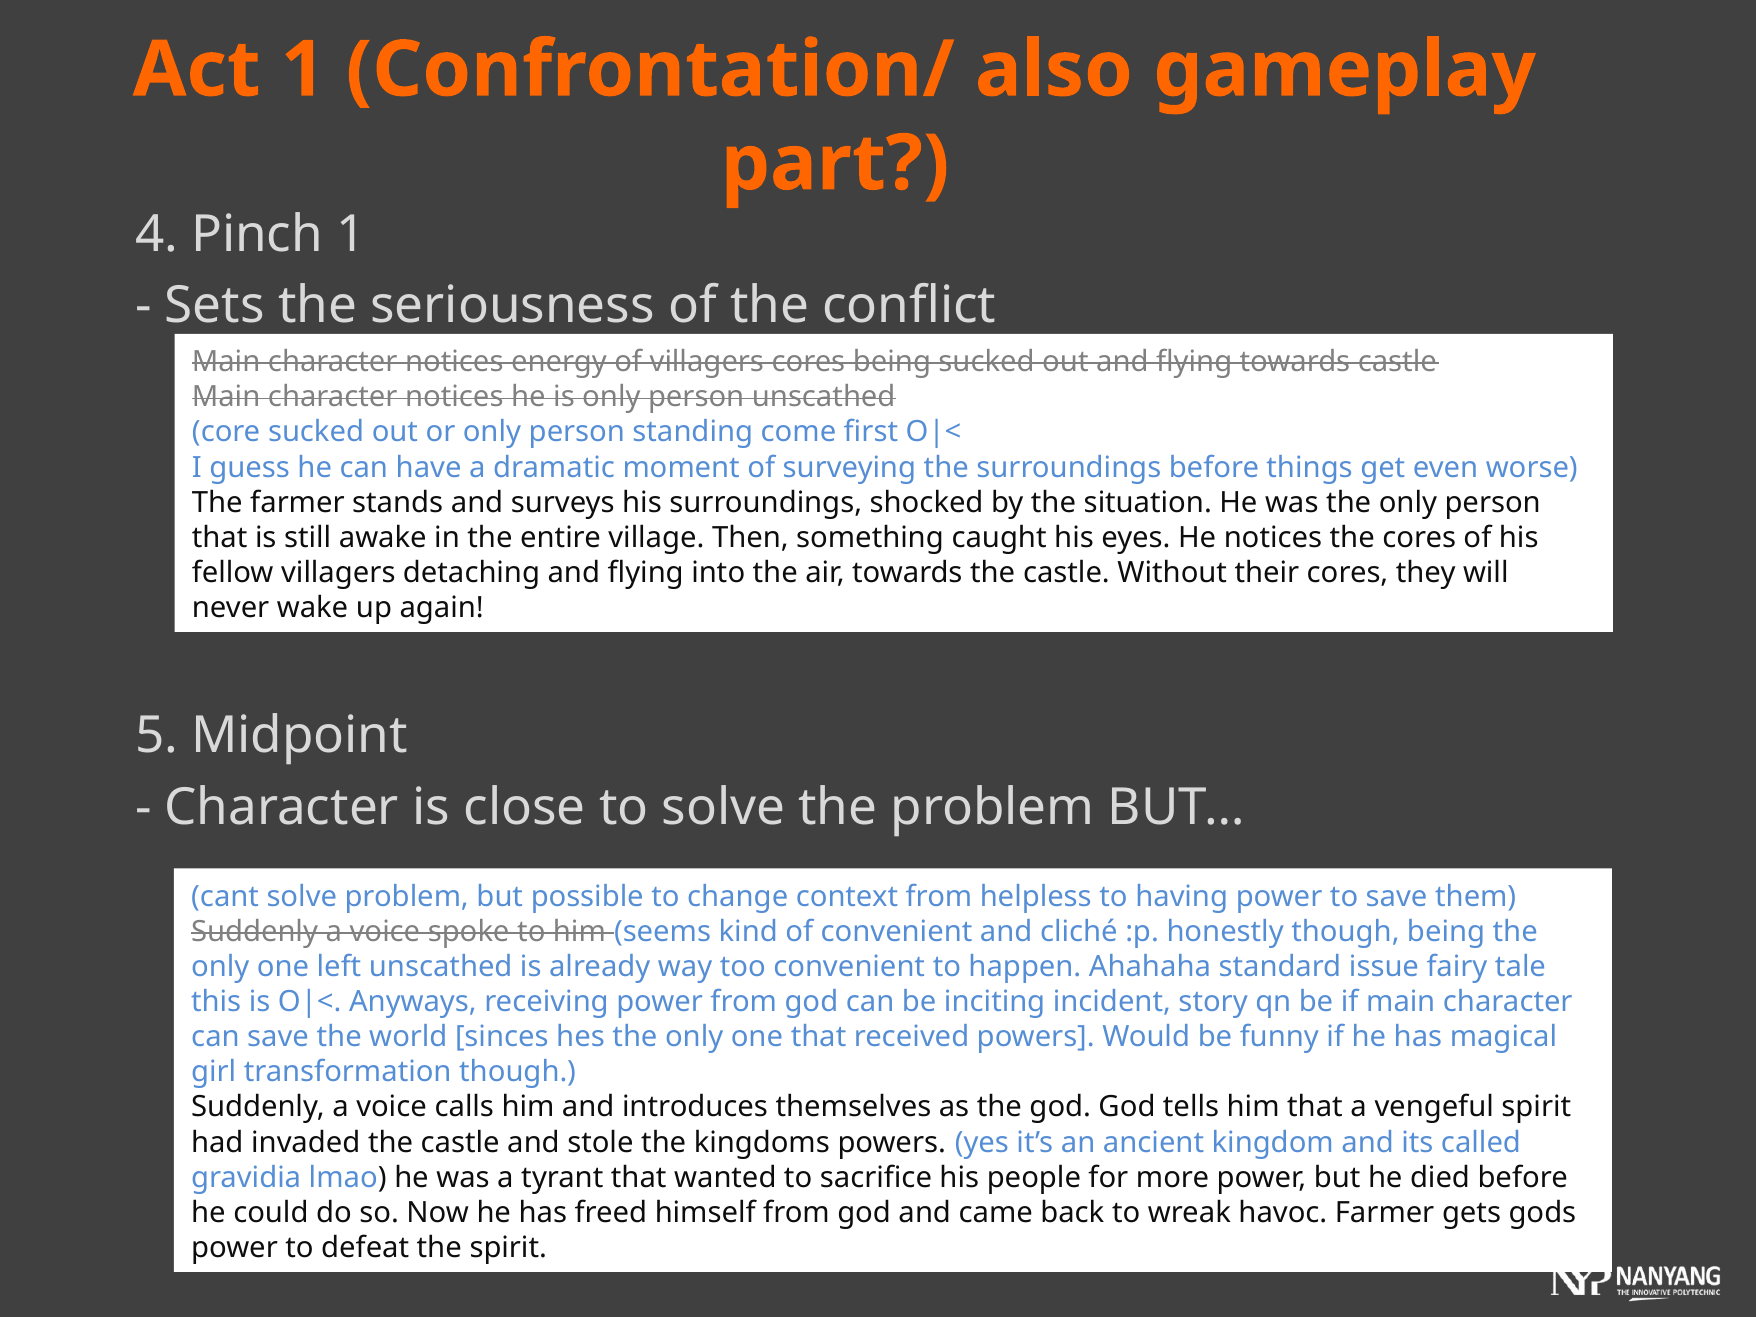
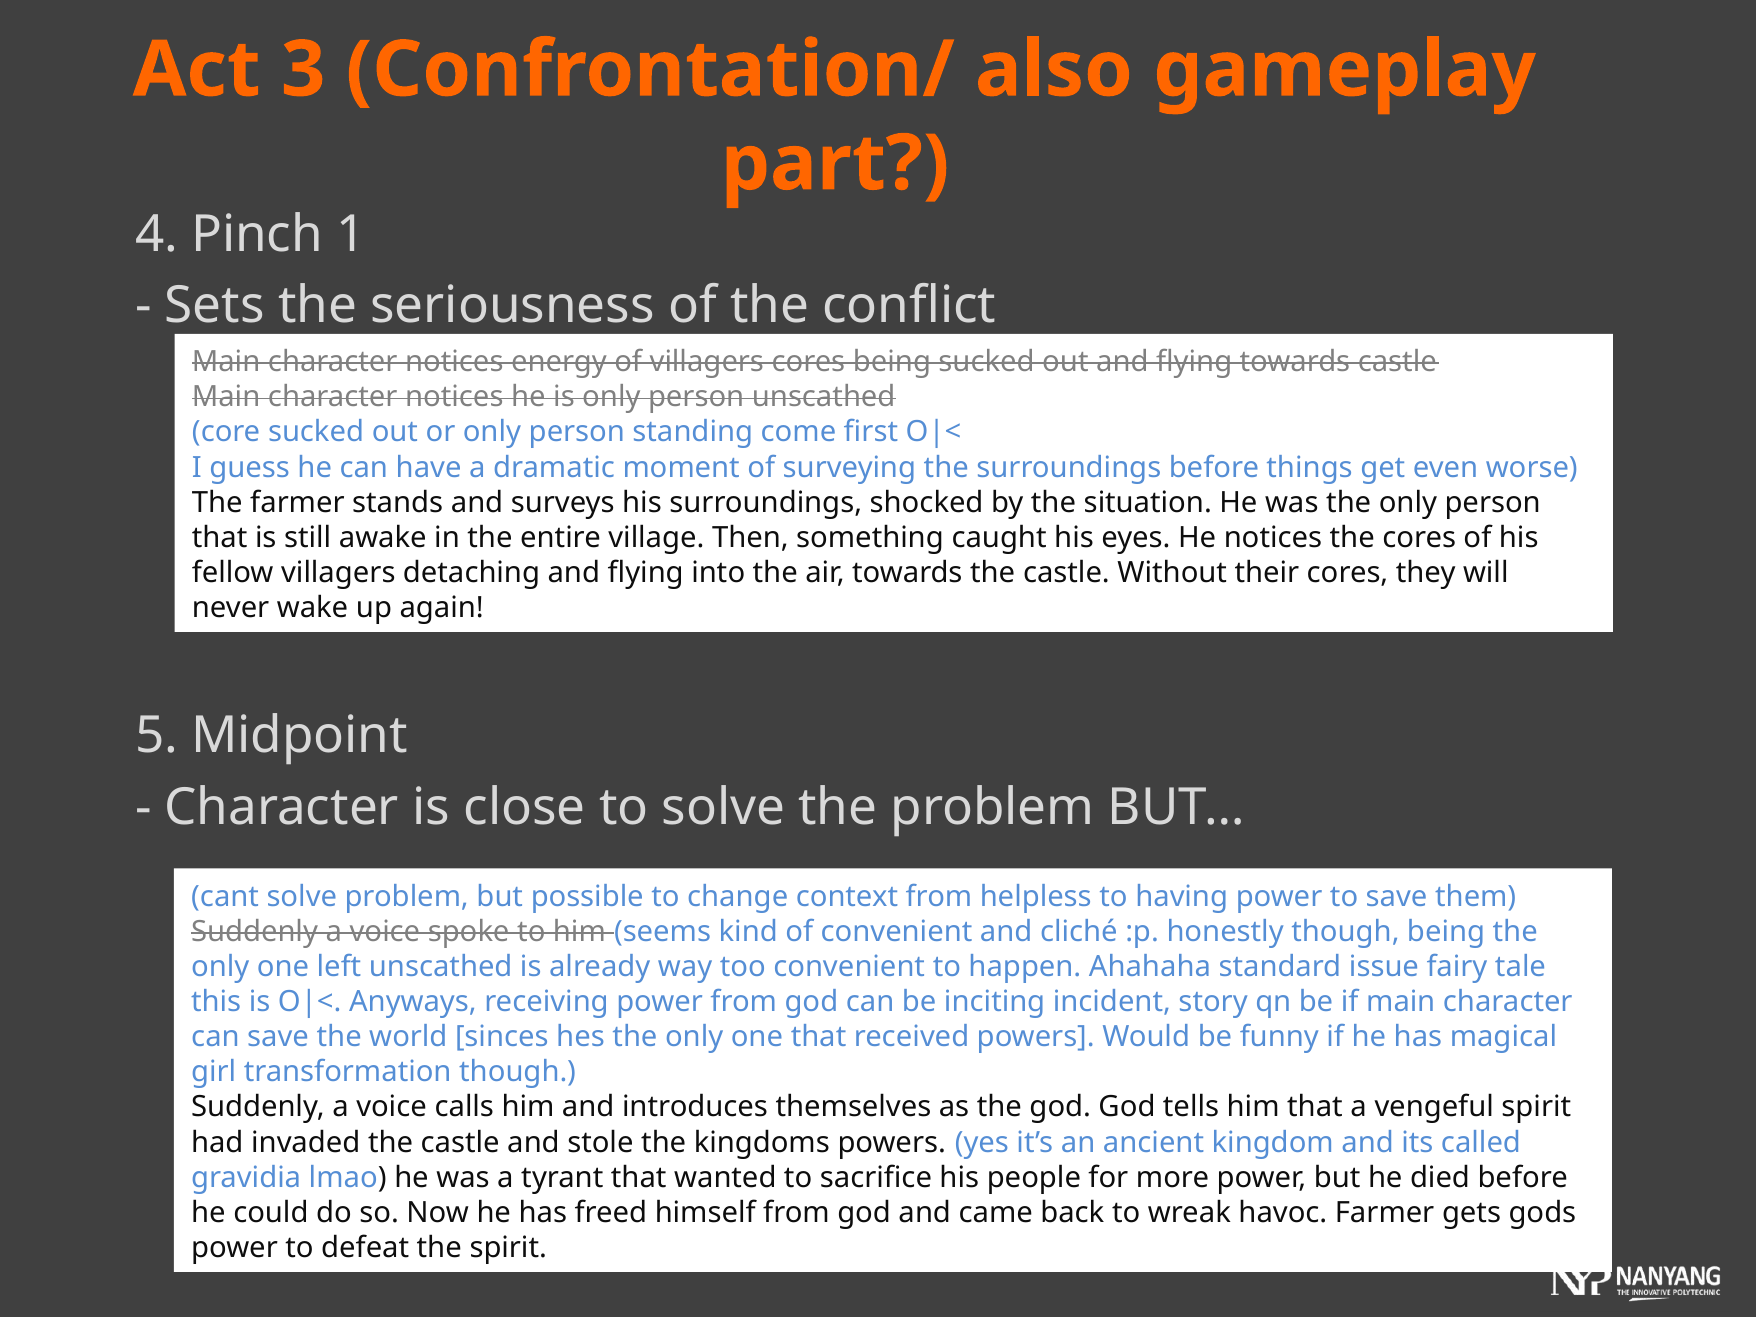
Act 1: 1 -> 3 (303, 70)
